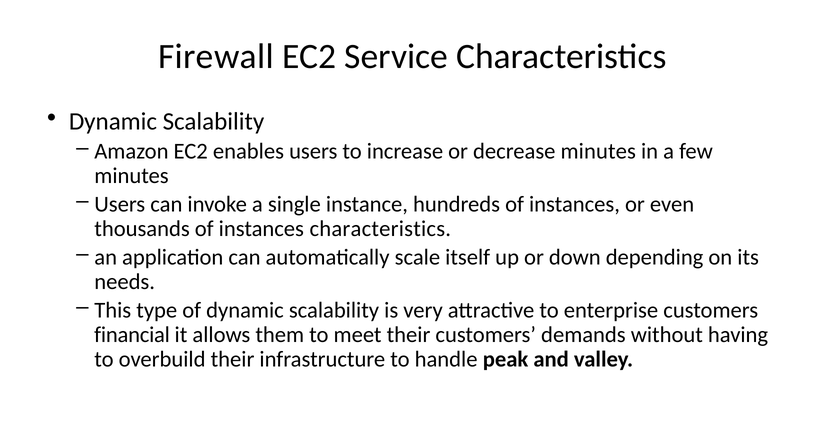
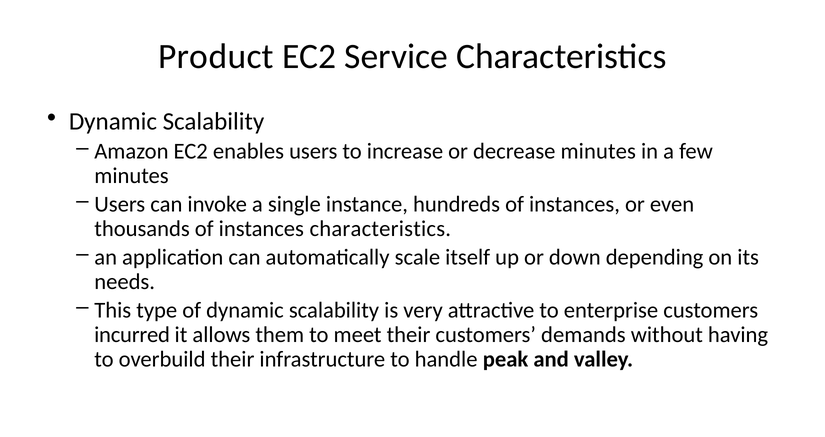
Firewall: Firewall -> Product (216, 56)
financial: financial -> incurred (132, 334)
